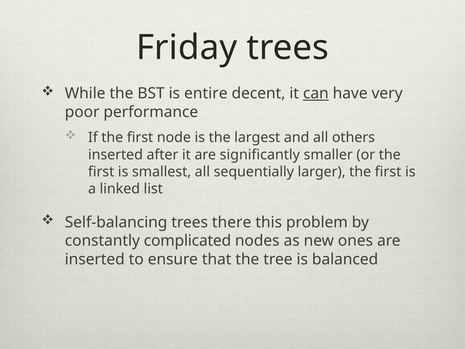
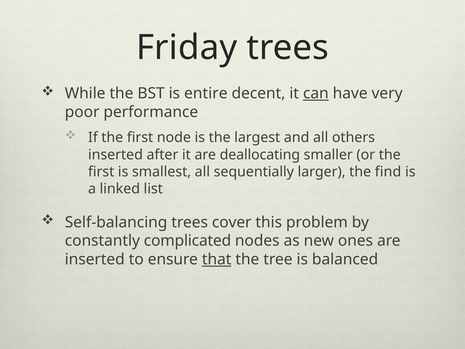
significantly: significantly -> deallocating (260, 155)
larger the first: first -> find (388, 172)
there: there -> cover (232, 222)
that underline: none -> present (217, 259)
